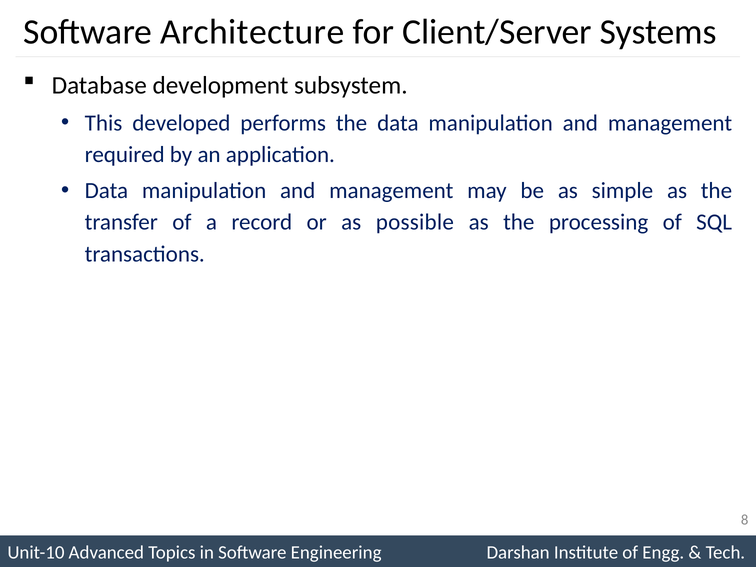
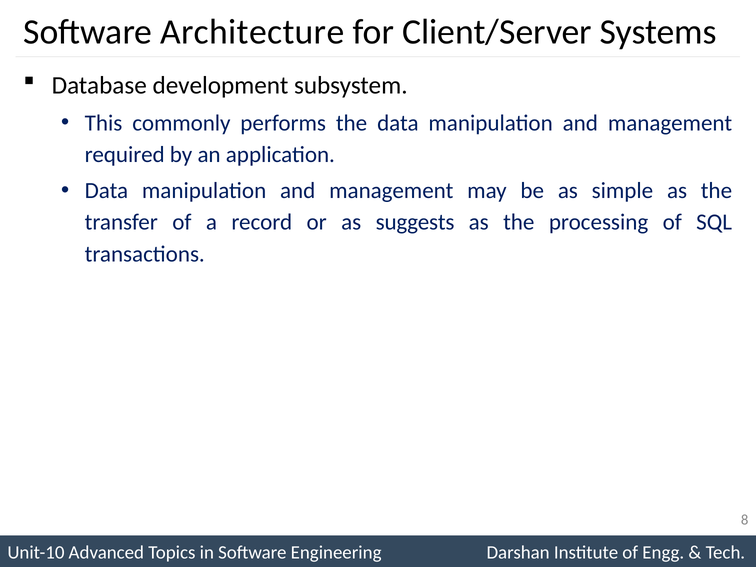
developed: developed -> commonly (181, 123)
possible: possible -> suggests (415, 222)
